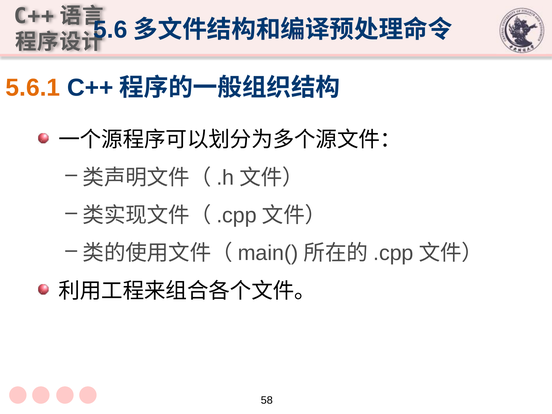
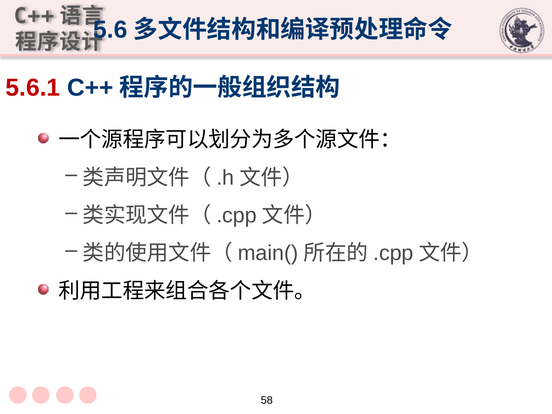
5.6.1 colour: orange -> red (33, 88)
